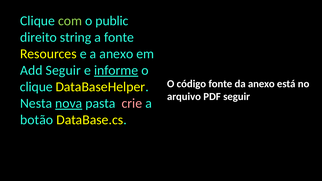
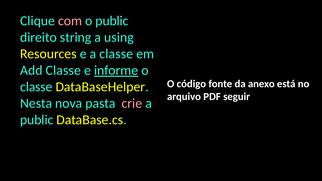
com colour: light green -> pink (70, 21)
a fonte: fonte -> using (119, 37)
a anexo: anexo -> classe (116, 54)
Add Seguir: Seguir -> Classe (63, 70)
clique: clique -> classe (36, 87)
nova underline: present -> none (69, 103)
botão: botão -> public (37, 120)
